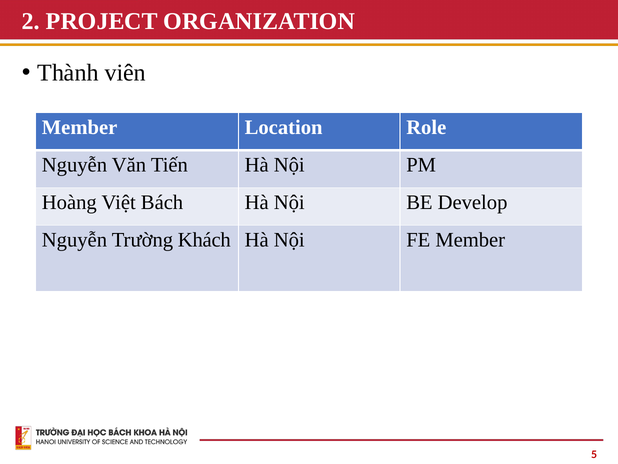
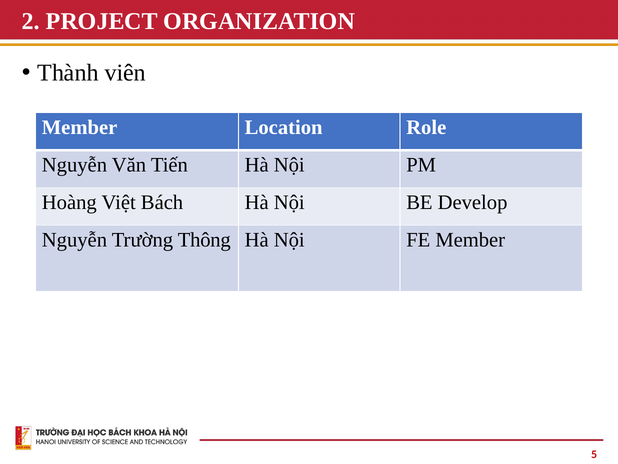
Khách: Khách -> Thông (204, 240)
